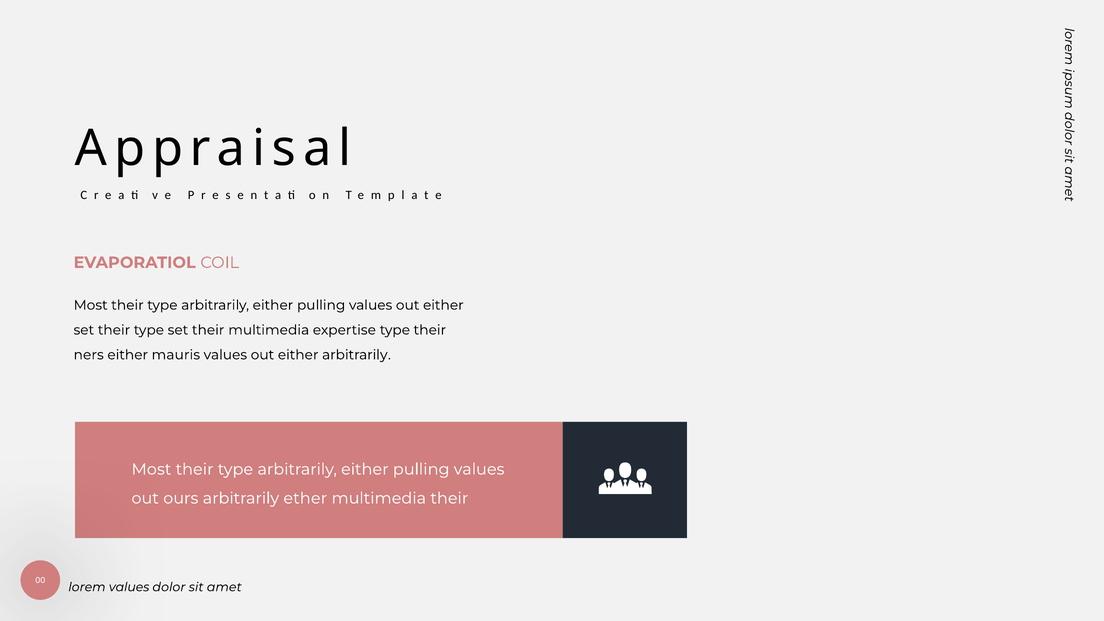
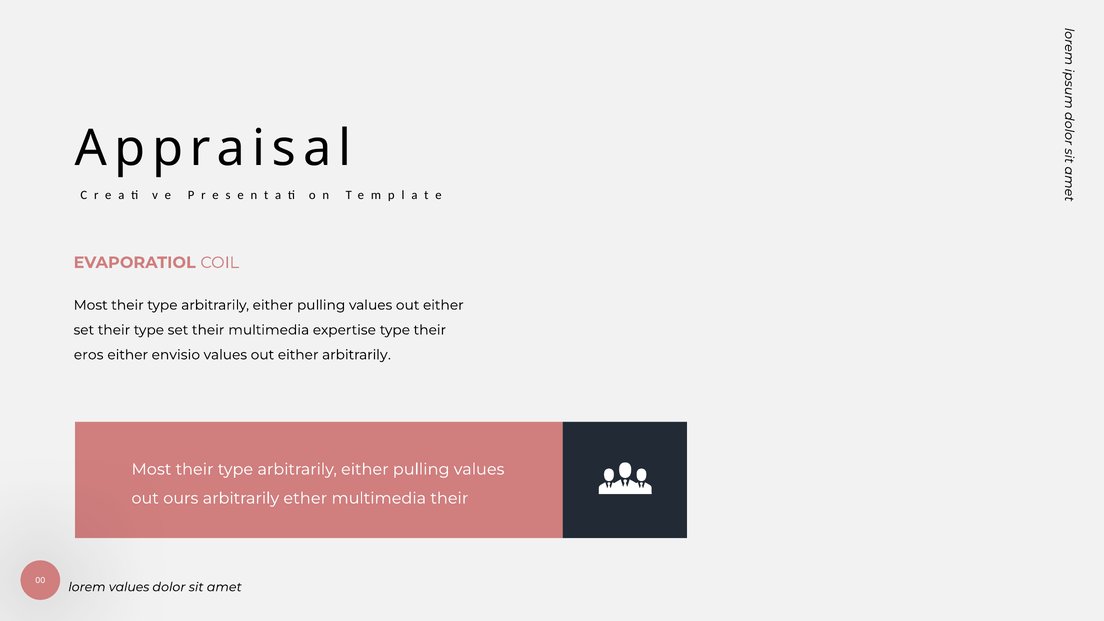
ners: ners -> eros (89, 355)
mauris: mauris -> envisio (176, 355)
